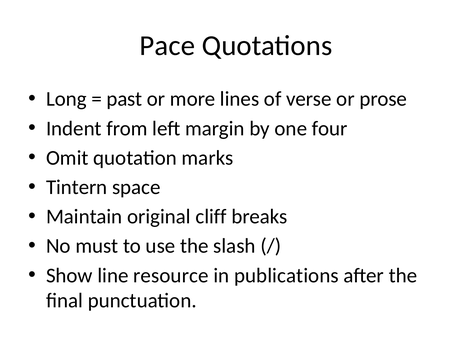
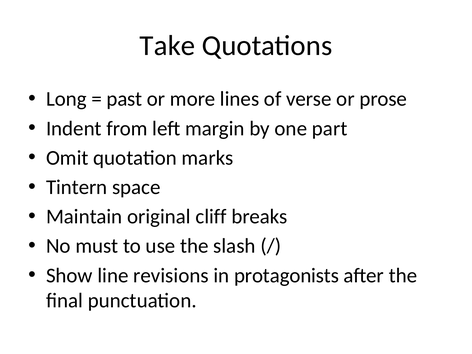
Pace: Pace -> Take (167, 46)
four: four -> part (330, 128)
resource: resource -> revisions (171, 275)
publications: publications -> protagonists (287, 275)
